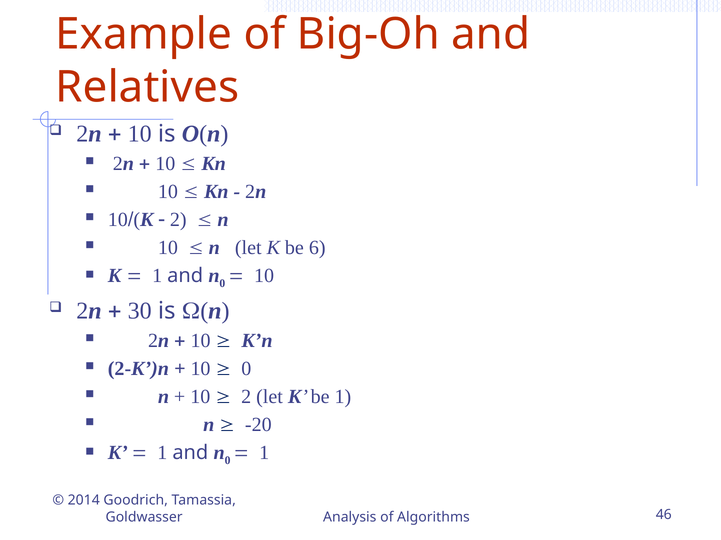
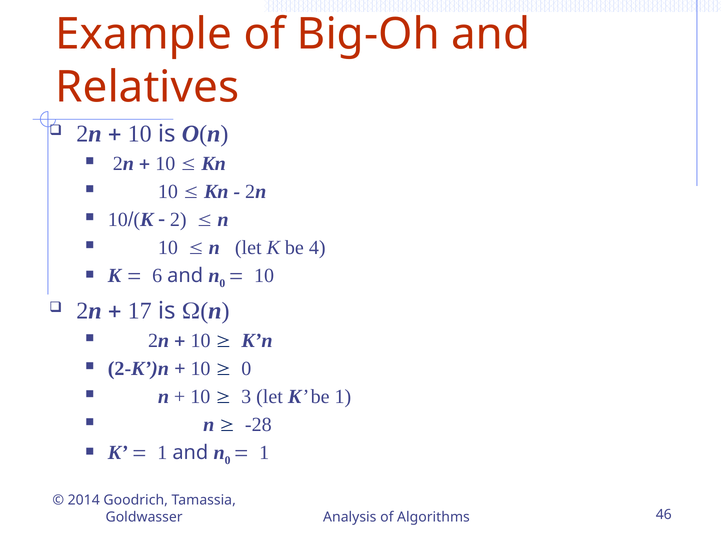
6: 6 -> 4 (317, 248)
1: 1 -> 6 (157, 276)
30: 30 -> 17 (140, 311)
2: 2 -> 3 (246, 397)
-20: -20 -> -28 (258, 425)
